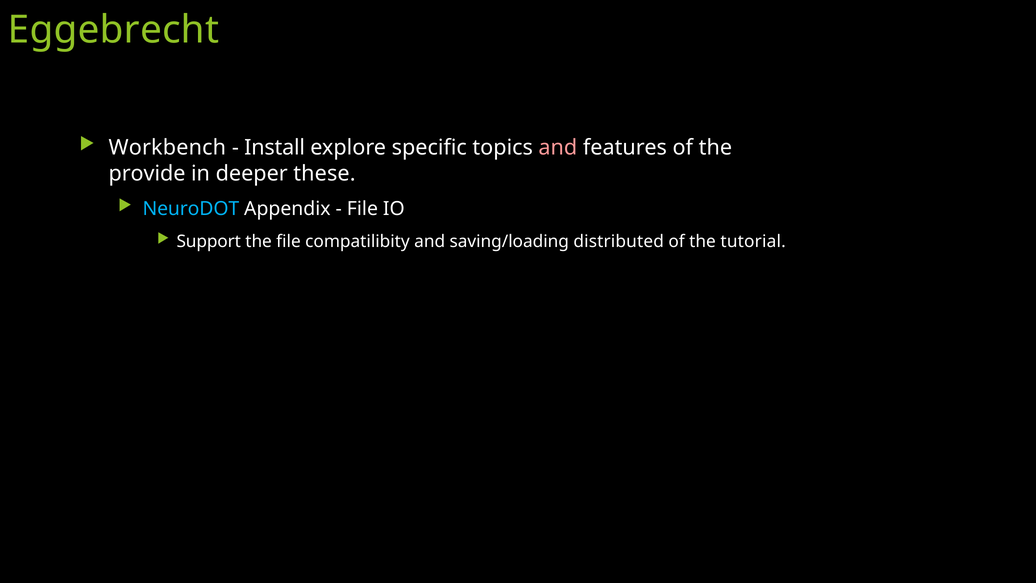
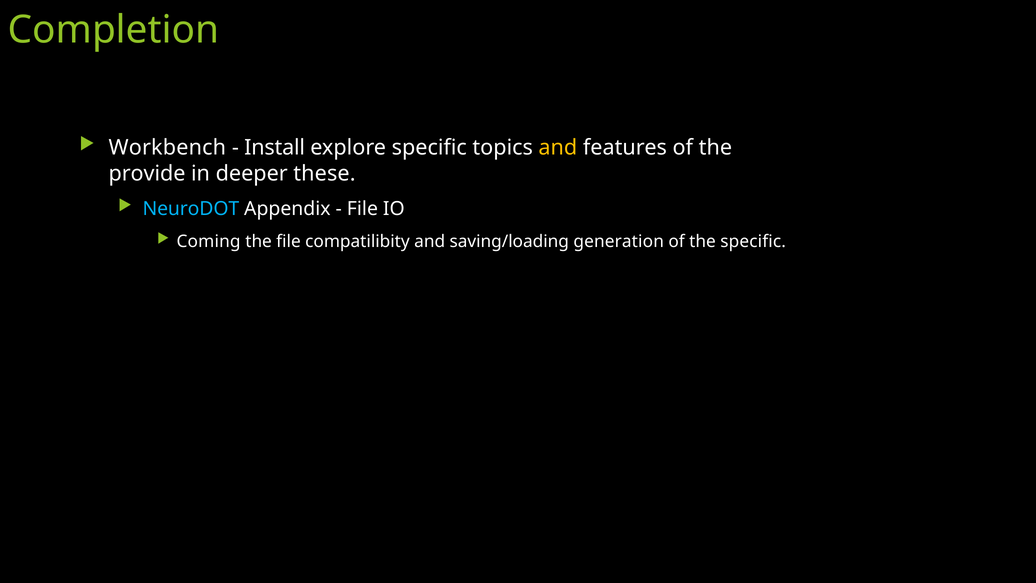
Eggebrecht: Eggebrecht -> Completion (114, 30)
and colour: pink -> yellow (558, 147)
Support: Support -> Coming (209, 241)
distributed: distributed -> generation (619, 241)
the tutorial: tutorial -> specific (753, 241)
